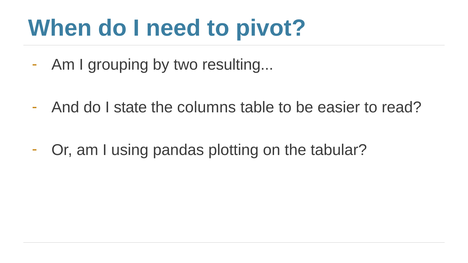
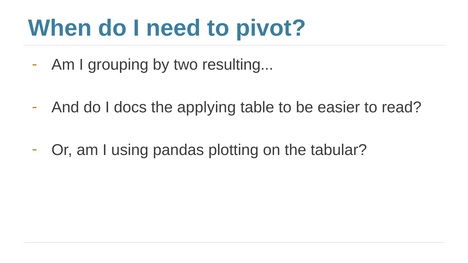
state: state -> docs (130, 108)
columns: columns -> applying (207, 108)
